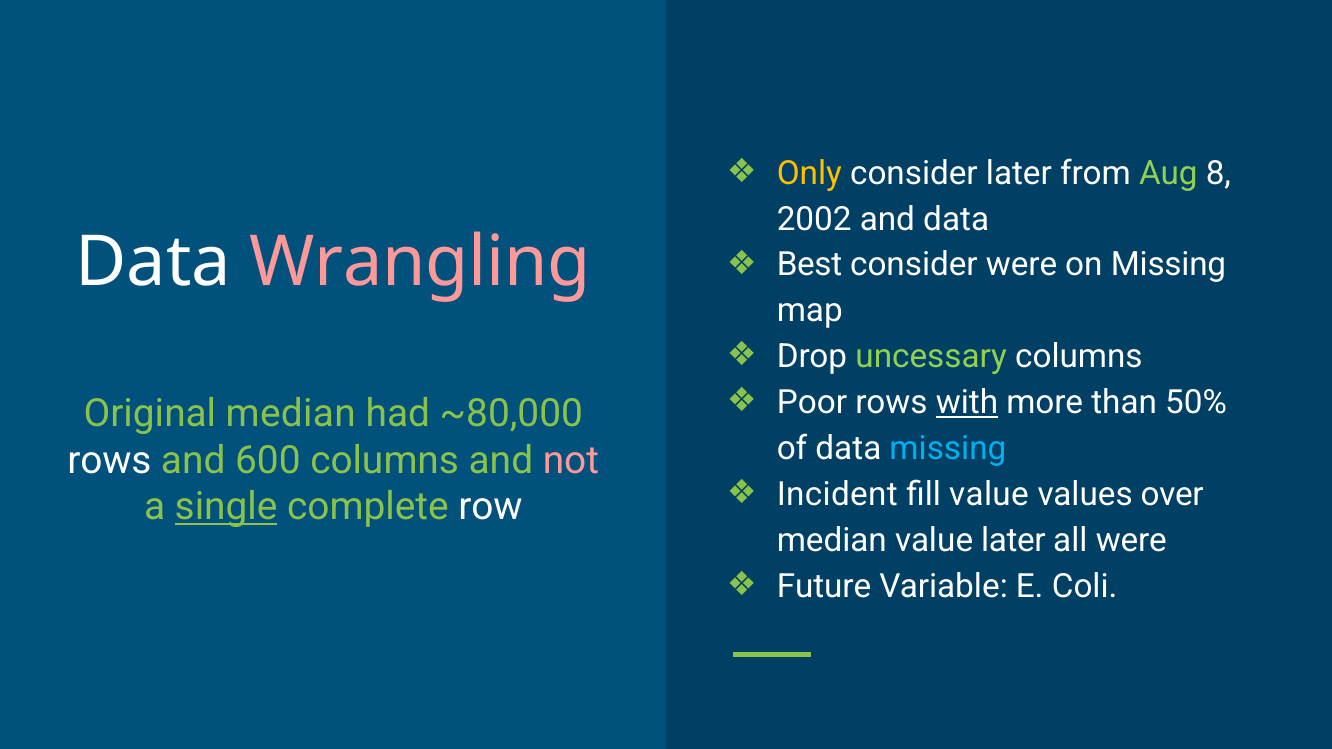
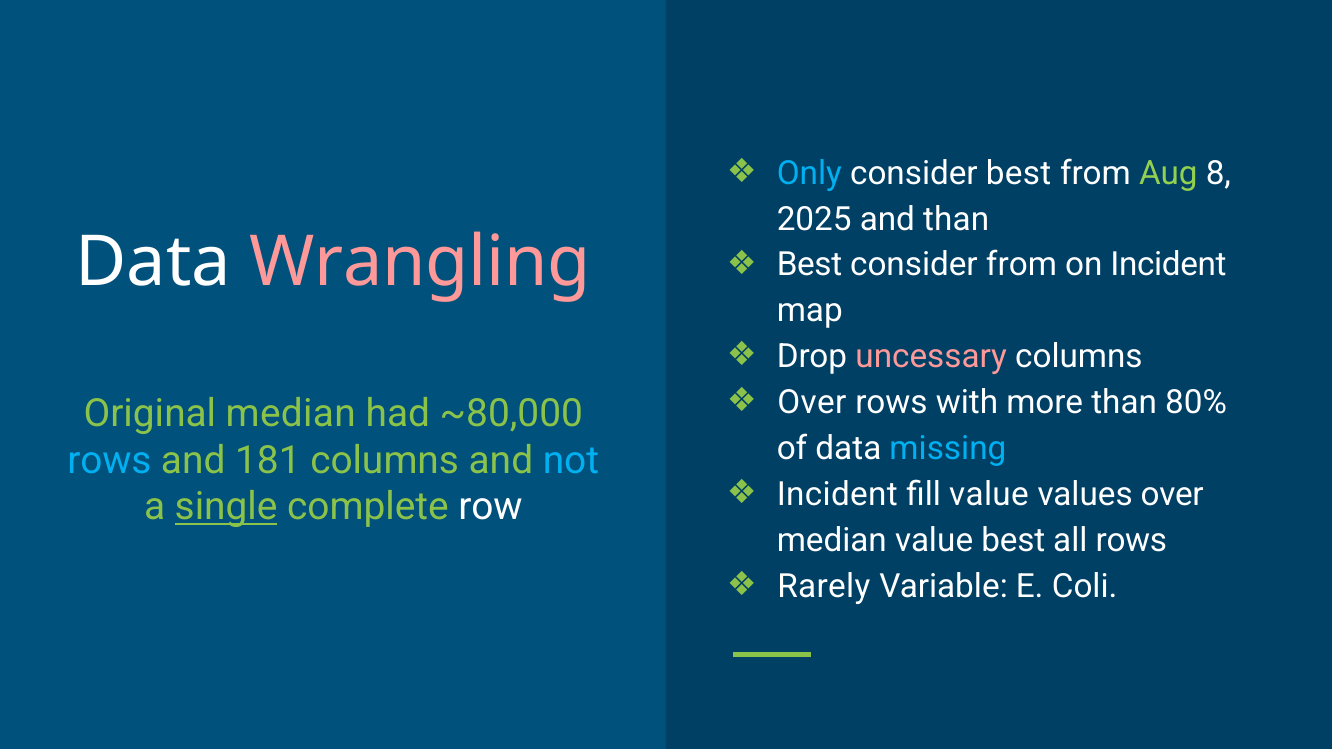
Only colour: yellow -> light blue (809, 173)
consider later: later -> best (1019, 173)
2002: 2002 -> 2025 (814, 219)
and data: data -> than (956, 219)
consider were: were -> from (1021, 265)
on Missing: Missing -> Incident (1168, 265)
uncessary colour: light green -> pink (931, 357)
Poor: Poor -> Over (812, 403)
with underline: present -> none (967, 403)
50%: 50% -> 80% (1196, 403)
rows colour: white -> light blue (109, 461)
600: 600 -> 181 (268, 461)
not colour: pink -> light blue (571, 461)
value later: later -> best (1013, 541)
all were: were -> rows (1131, 541)
Future: Future -> Rarely (824, 587)
